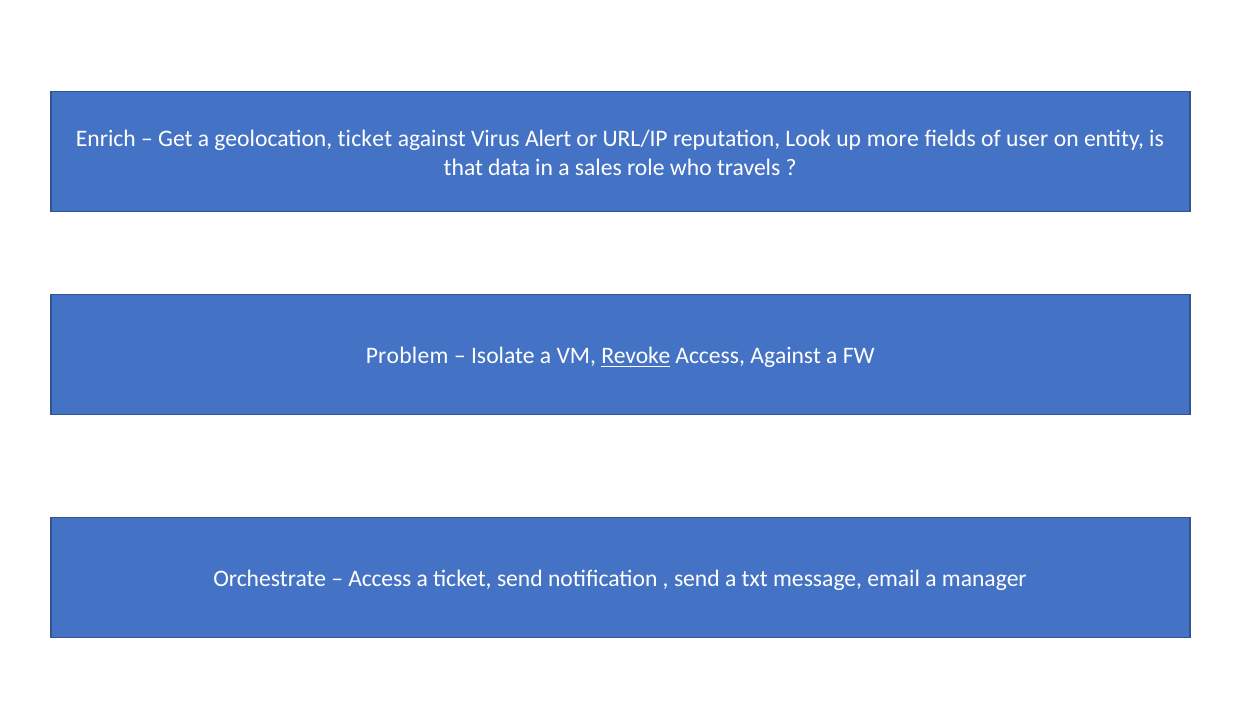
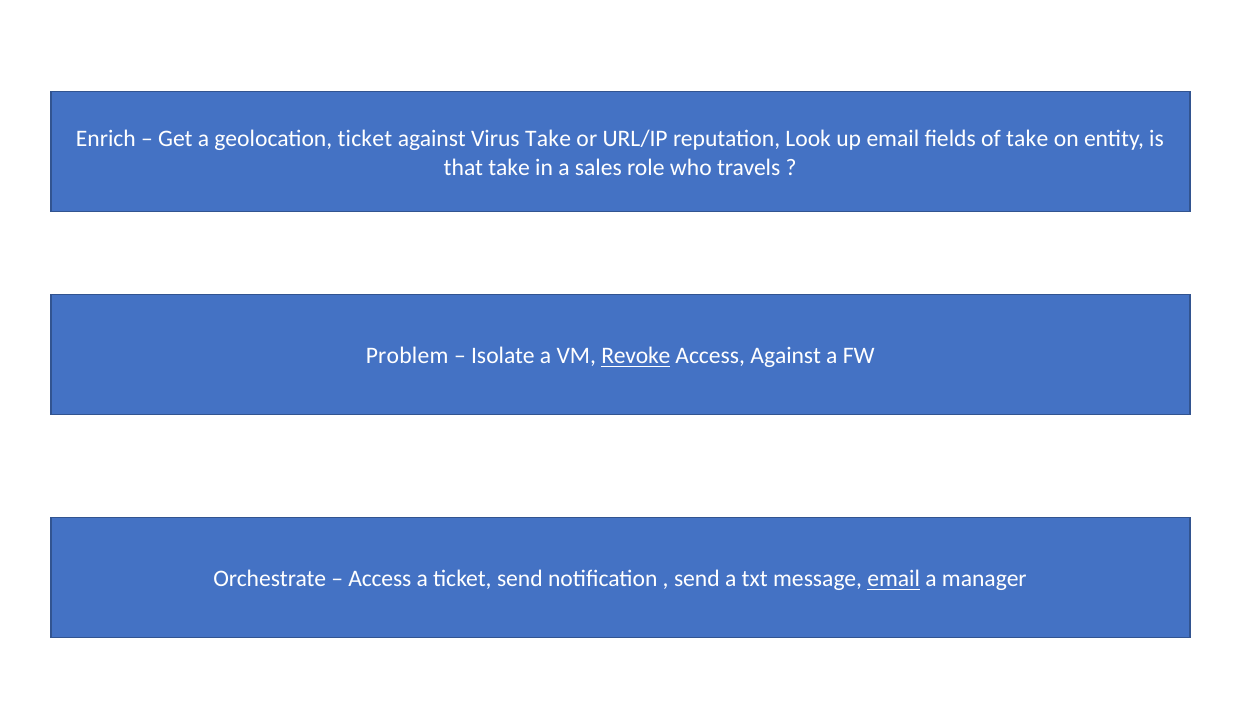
Virus Alert: Alert -> Take (548, 139)
up more: more -> email (893, 139)
of user: user -> take (1027, 139)
that data: data -> take (509, 167)
email underline: none -> present (894, 579)
